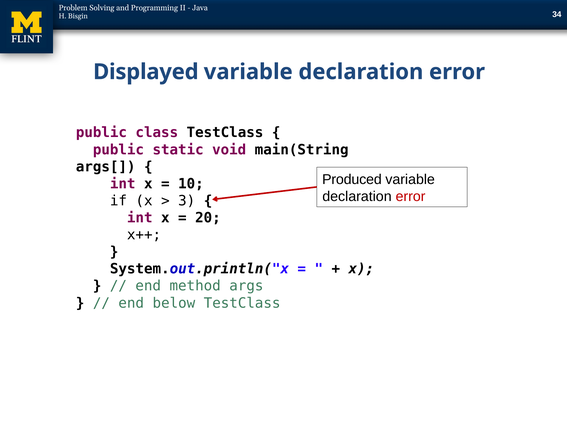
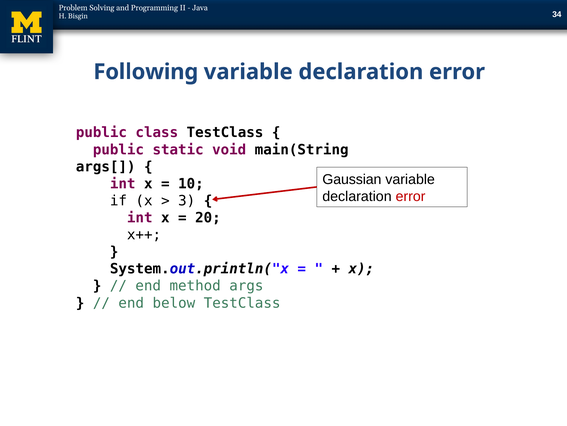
Displayed: Displayed -> Following (146, 72)
Produced: Produced -> Gaussian (352, 179)
